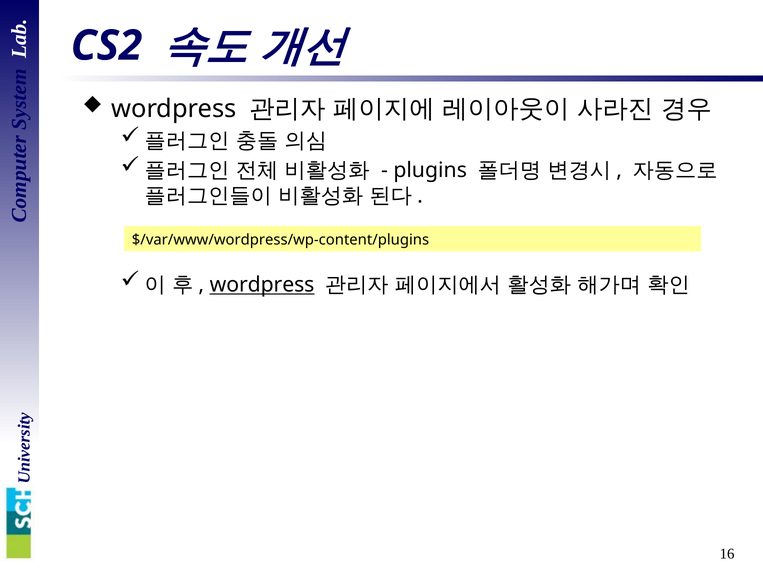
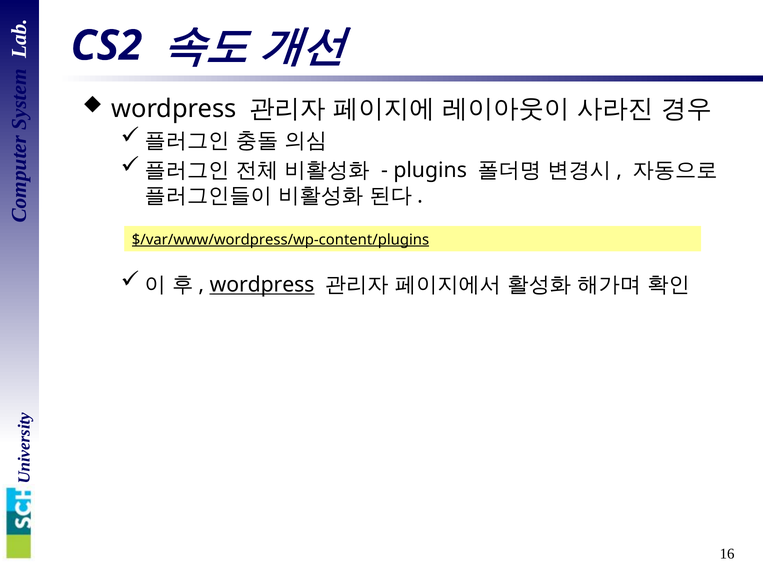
$/var/www/wordpress/wp-content/plugins underline: none -> present (281, 240)
